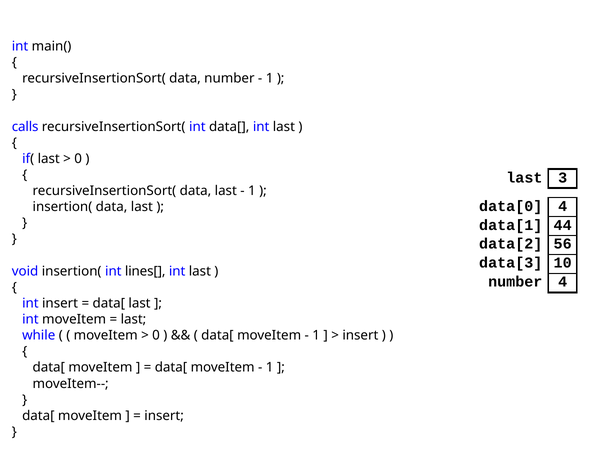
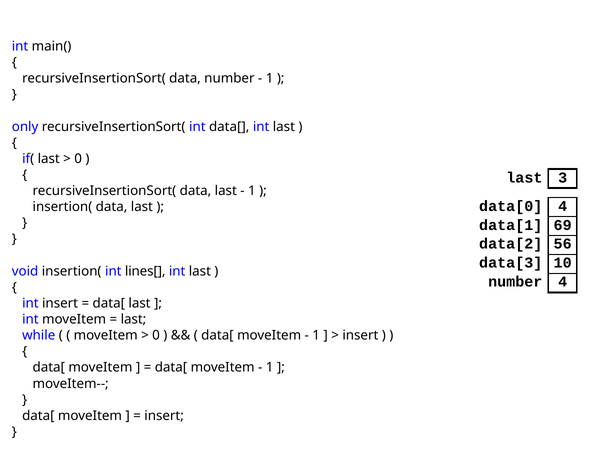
calls: calls -> only (25, 127)
44: 44 -> 69 (563, 225)
